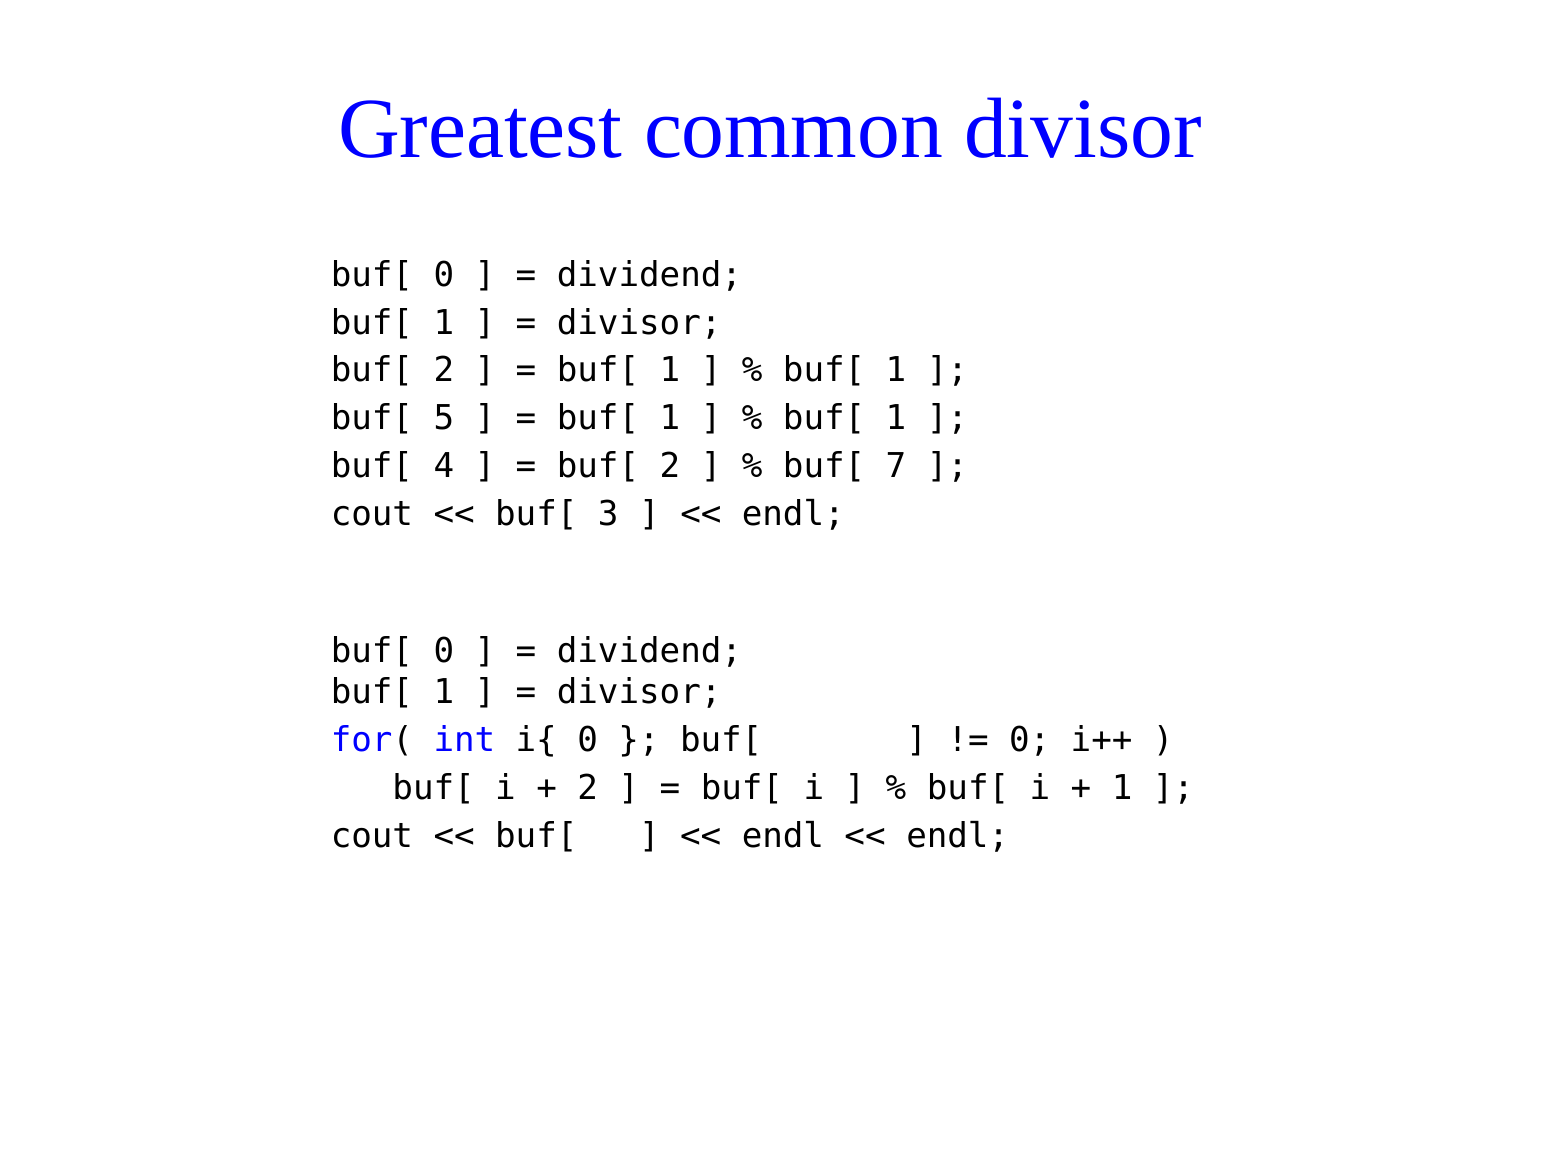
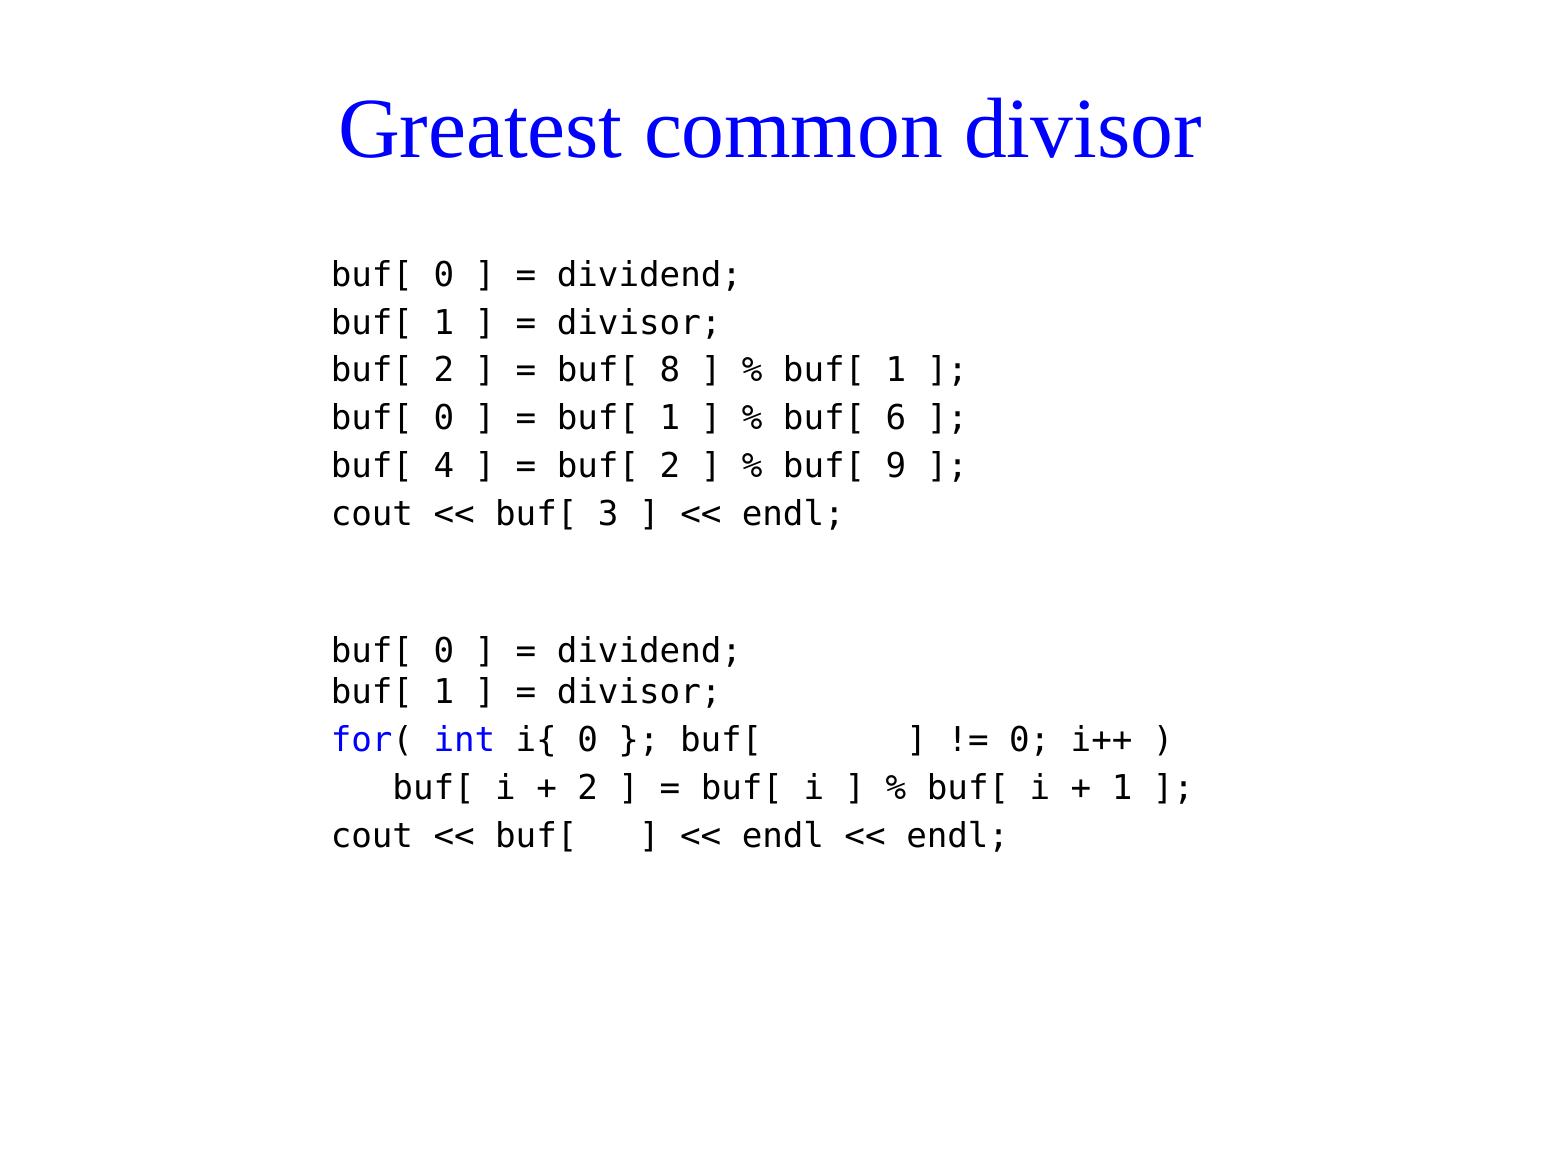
1: 1 -> 8 (670, 371)
5: 5 -> 0 (444, 419)
1: 1 -> 6 (896, 419)
7: 7 -> 9 (896, 466)
